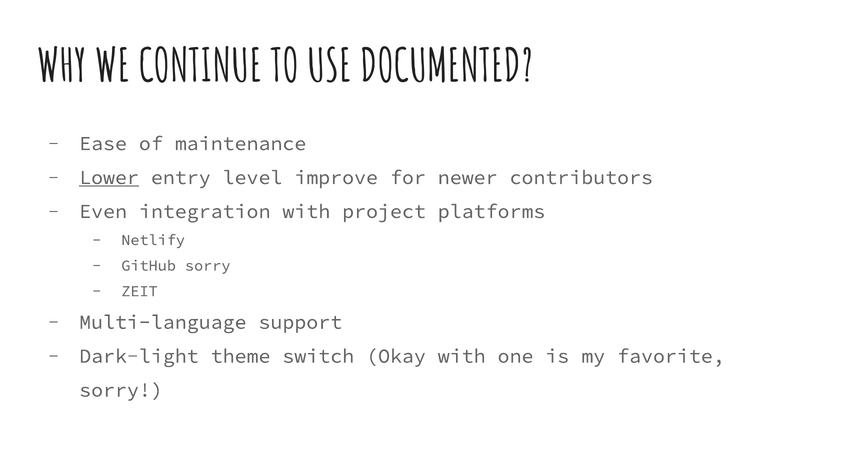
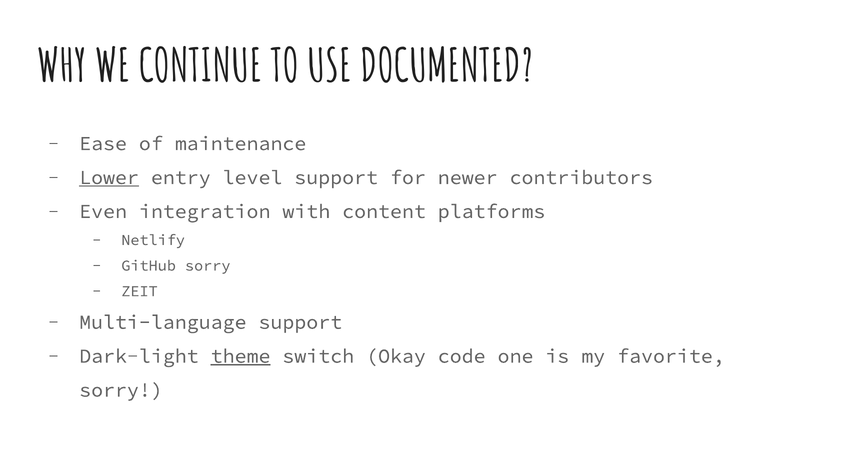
level improve: improve -> support (336, 177)
project: project -> content (384, 211)
theme underline: none -> present (241, 356)
Okay with: with -> code (462, 356)
